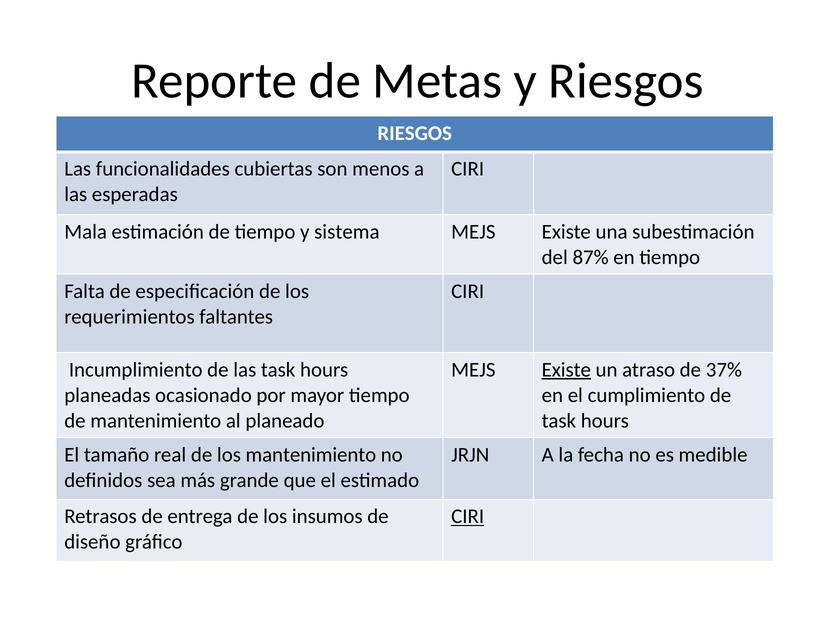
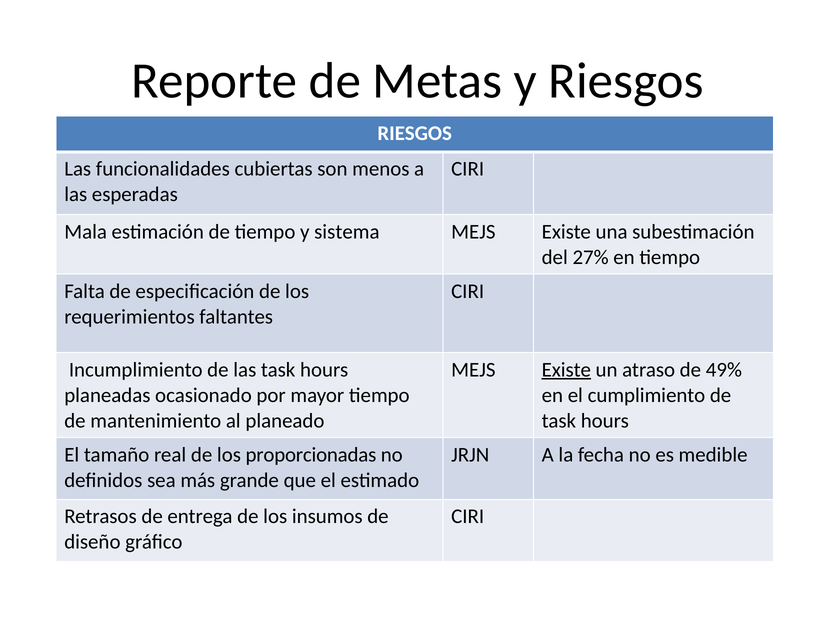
87%: 87% -> 27% (591, 257)
37%: 37% -> 49% (724, 370)
los mantenimiento: mantenimiento -> proporcionadas (311, 455)
CIRI underline: present -> none (468, 517)
